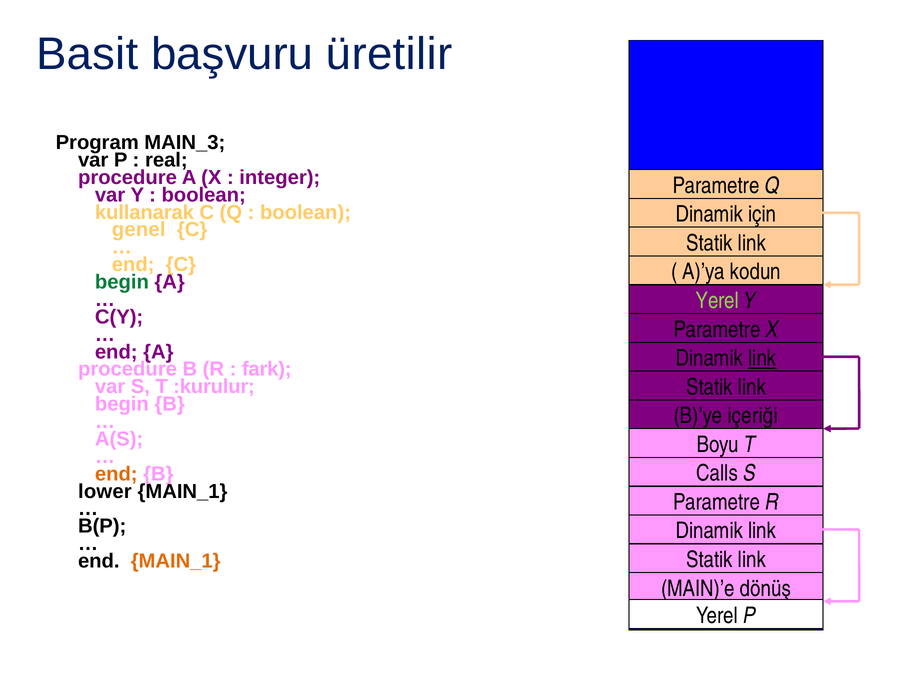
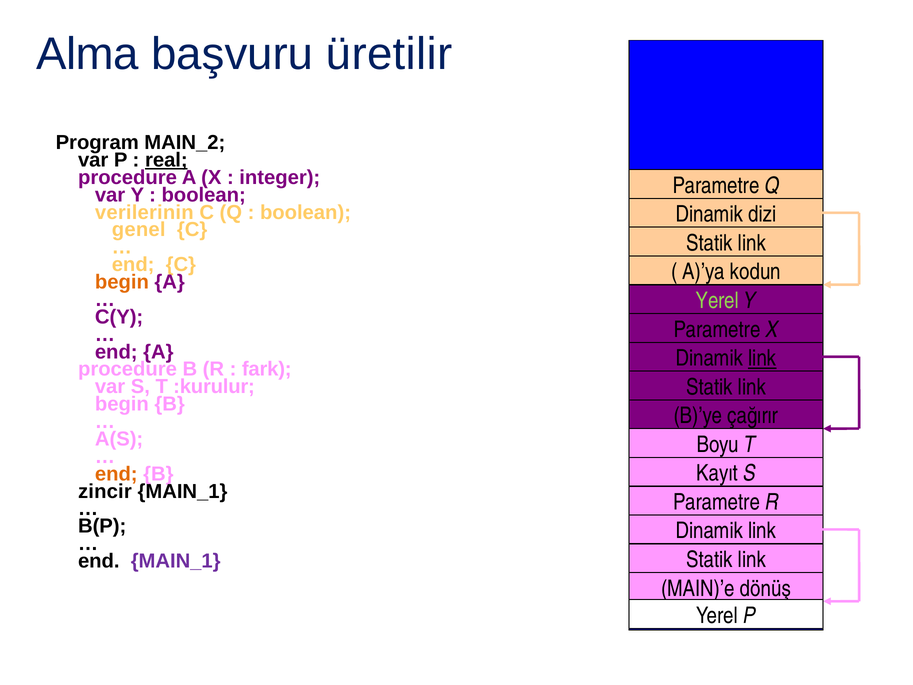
Basit: Basit -> Alma (88, 54)
MAIN_3: MAIN_3 -> MAIN_2 (185, 143)
real underline: none -> present (166, 160)
kullanarak: kullanarak -> verilerinin (144, 212)
için: için -> dizi (762, 214)
begin colour: green -> orange (122, 282)
içeriği: içeriği -> çağırır (753, 416)
Calls: Calls -> Kayıt (717, 473)
lower: lower -> zincir (105, 491)
MAIN_1 colour: orange -> purple (176, 561)
